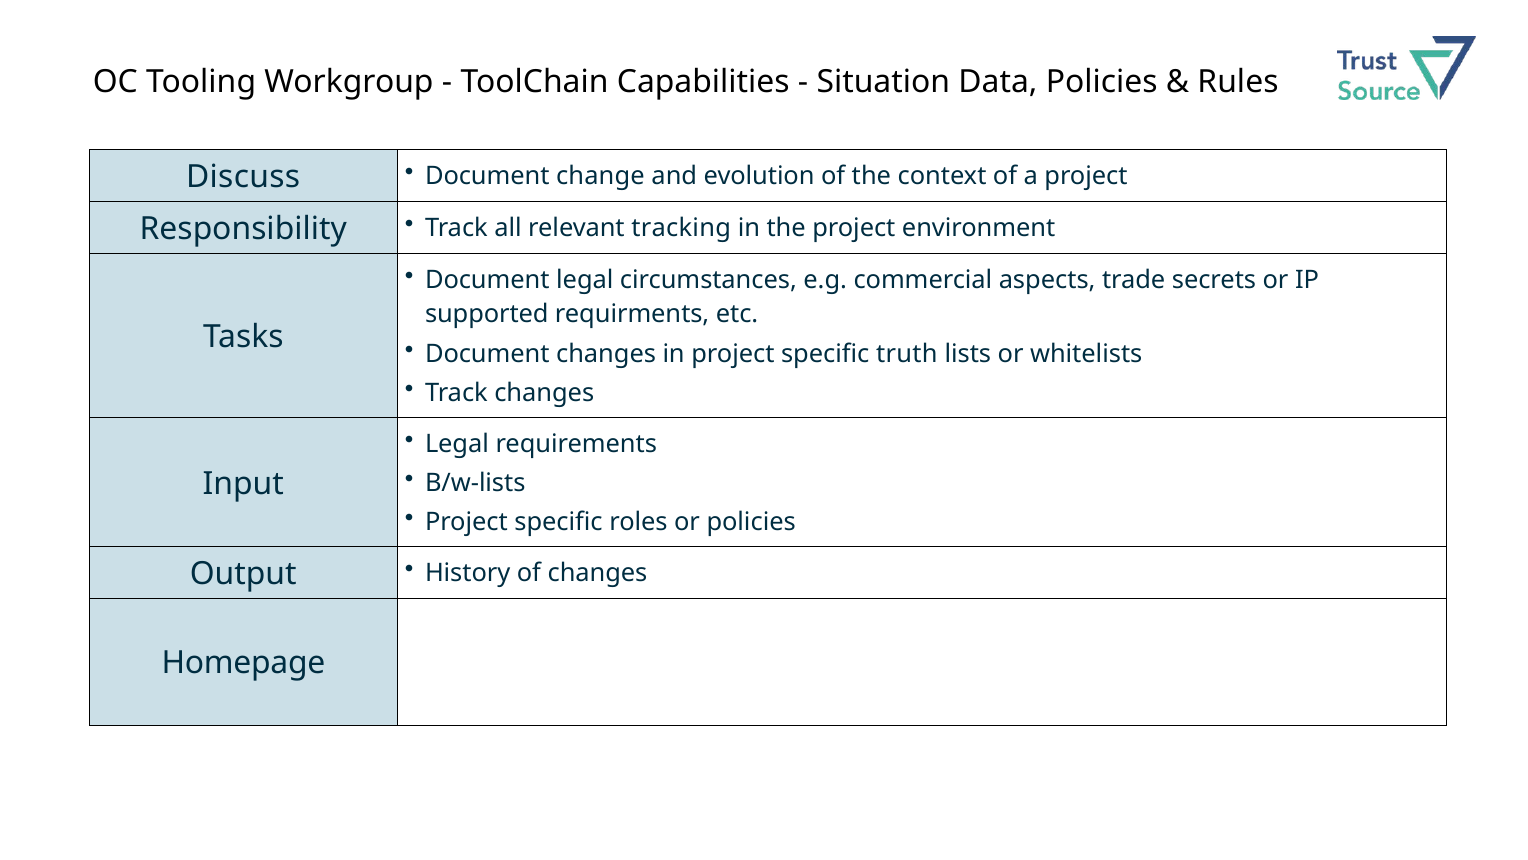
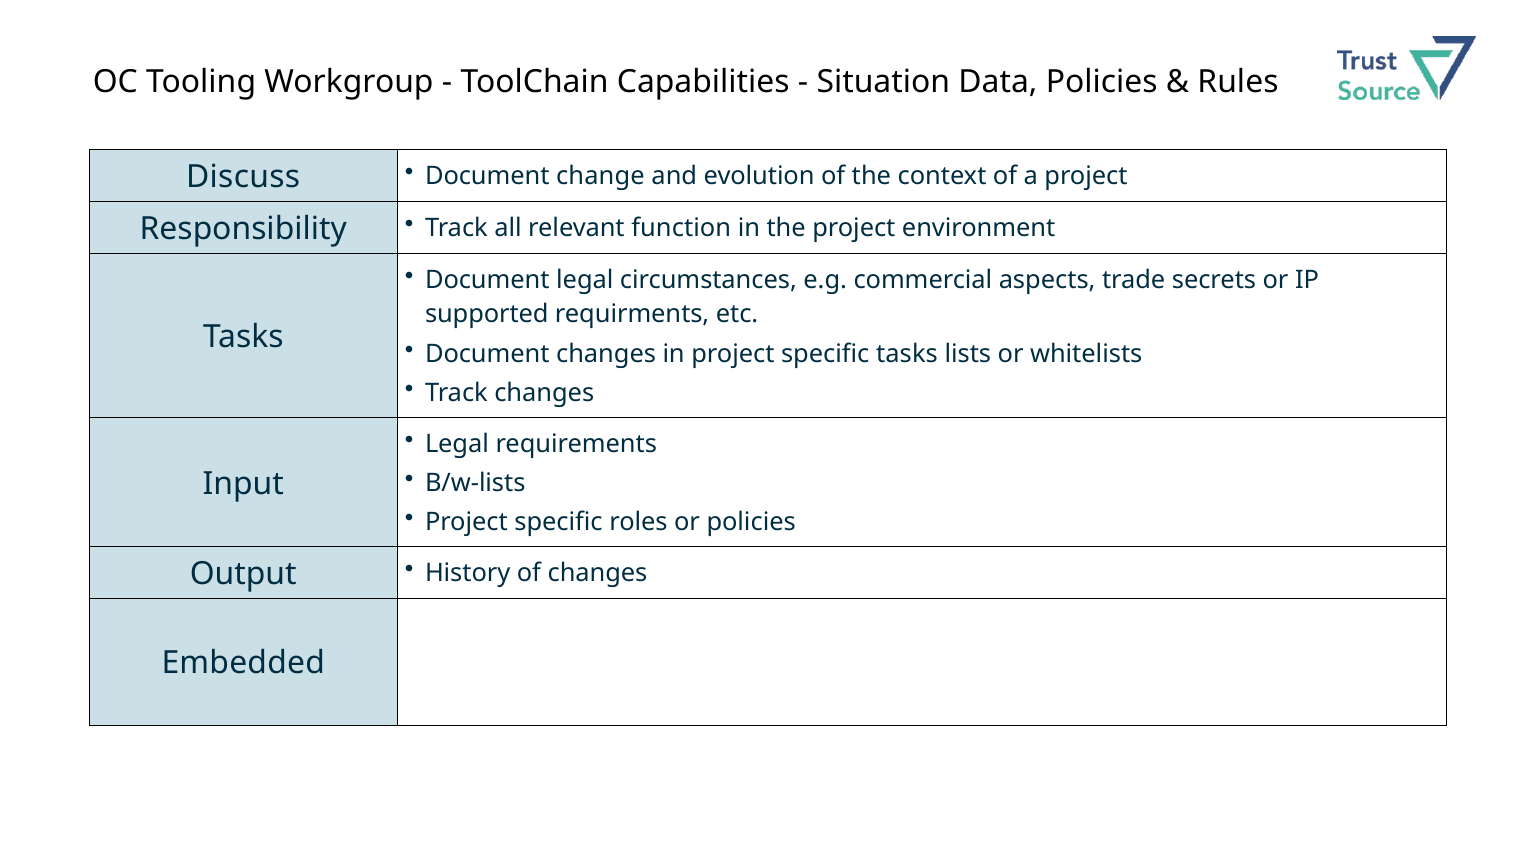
tracking: tracking -> function (681, 228)
specific truth: truth -> tasks (907, 354)
Homepage: Homepage -> Embedded (243, 663)
